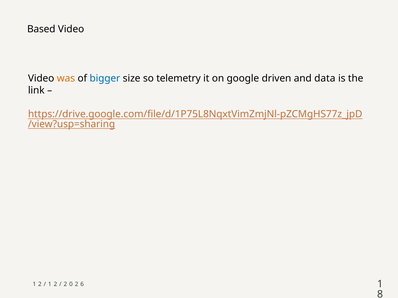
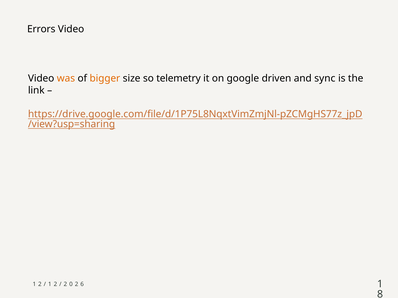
Based: Based -> Errors (41, 29)
bigger colour: blue -> orange (105, 79)
data: data -> sync (325, 79)
